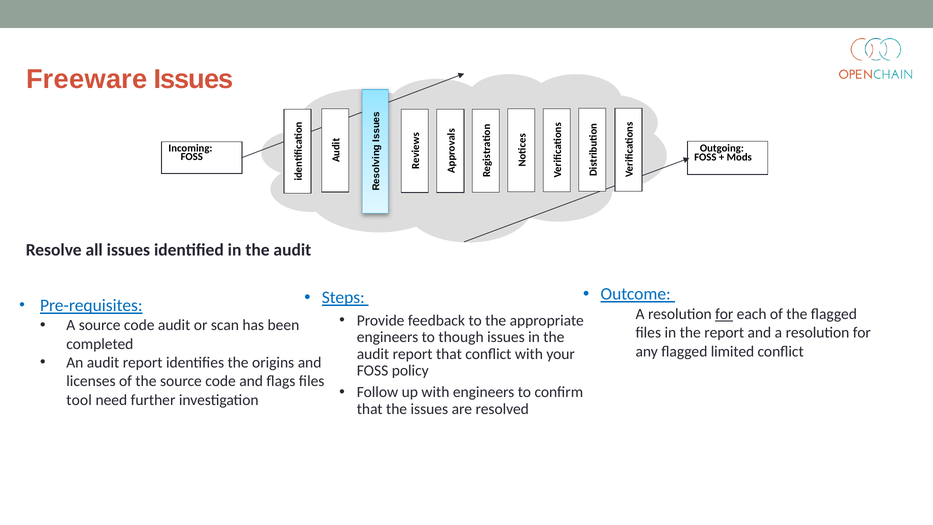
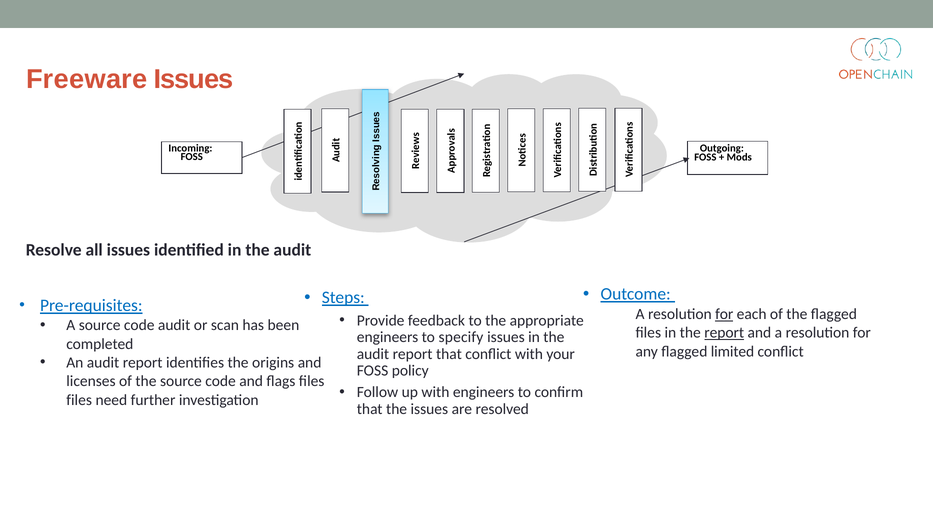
report underline: none -> present (724, 333)
though: though -> specify (461, 337)
tool: tool -> files (79, 400)
